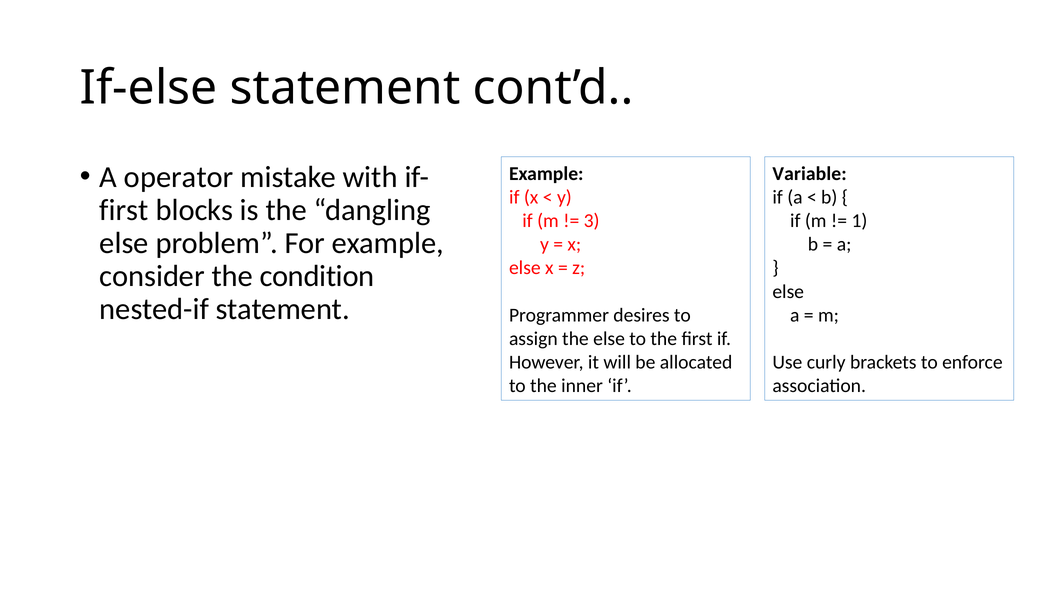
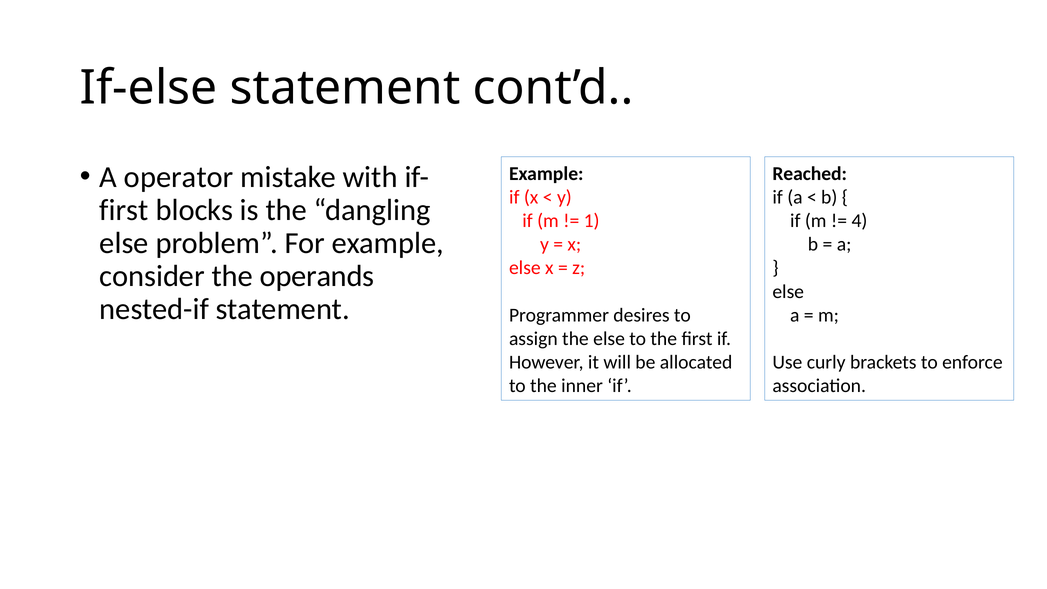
Variable: Variable -> Reached (810, 174)
3: 3 -> 1 (592, 221)
1: 1 -> 4 (859, 221)
condition: condition -> operands (317, 276)
